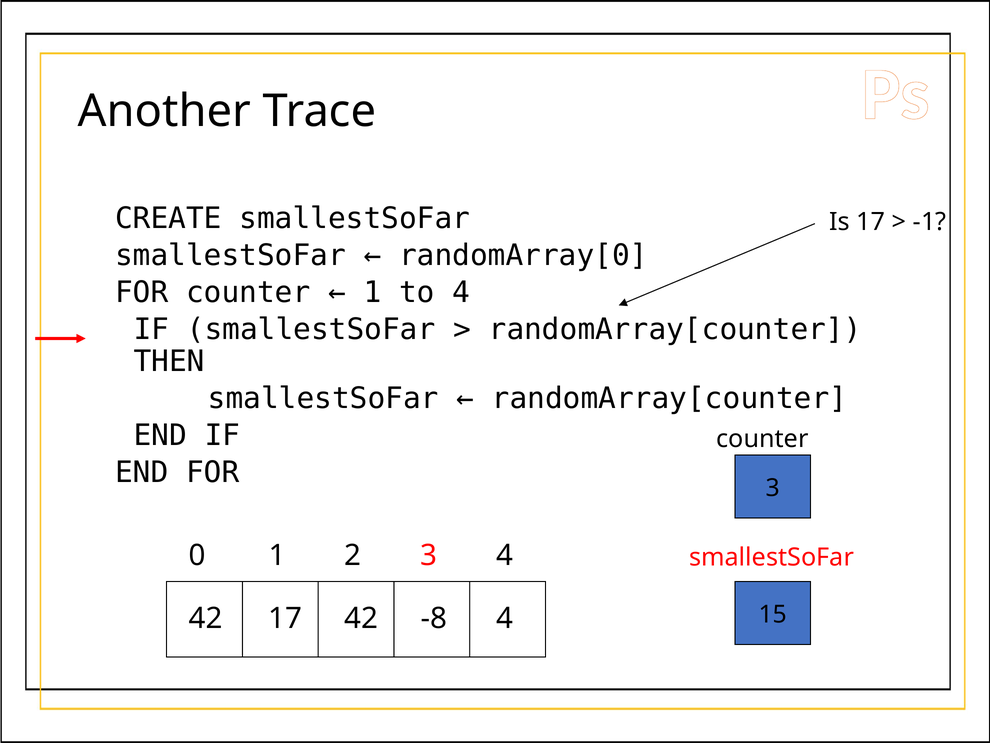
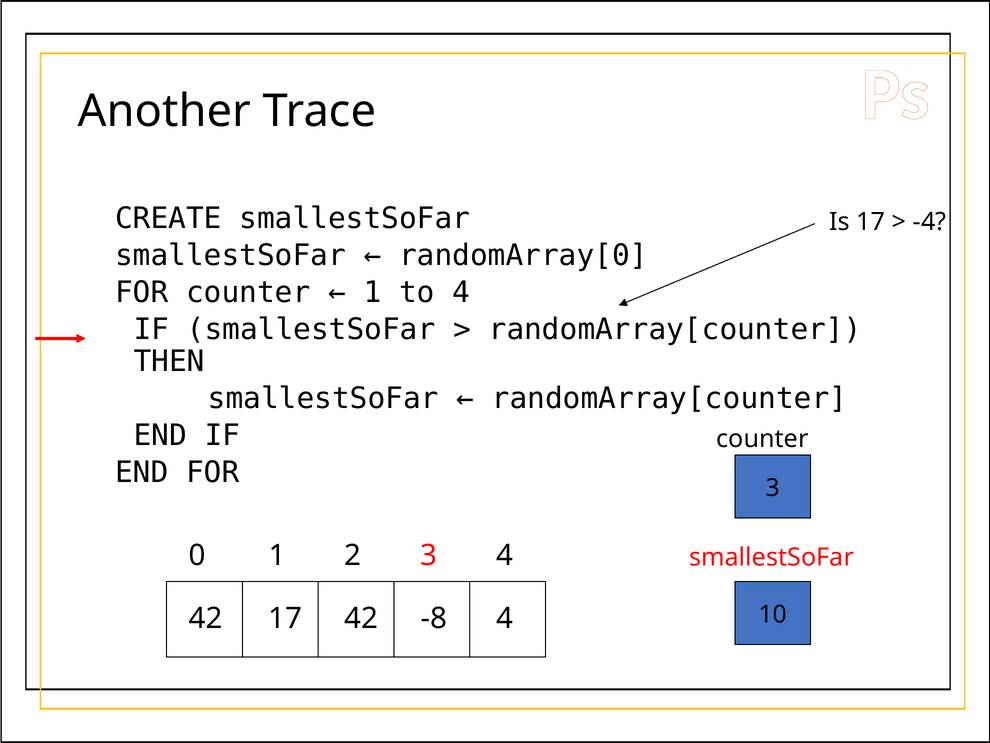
-1: -1 -> -4 (930, 222)
15: 15 -> 10 (773, 614)
